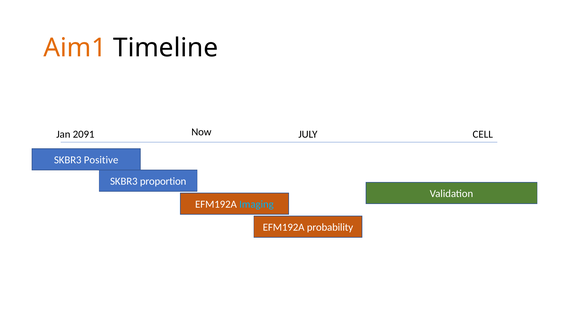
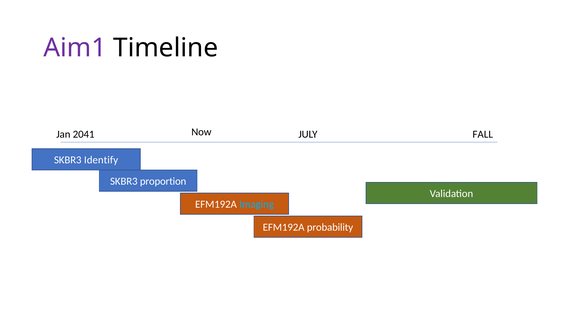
Aim1 colour: orange -> purple (75, 48)
2091: 2091 -> 2041 (84, 134)
CELL: CELL -> FALL (483, 134)
Positive: Positive -> Identify (101, 160)
